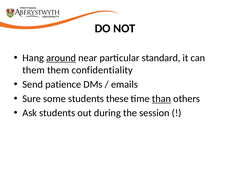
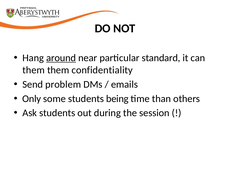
patience: patience -> problem (63, 85)
Sure: Sure -> Only (32, 99)
these: these -> being (117, 99)
than underline: present -> none (161, 99)
